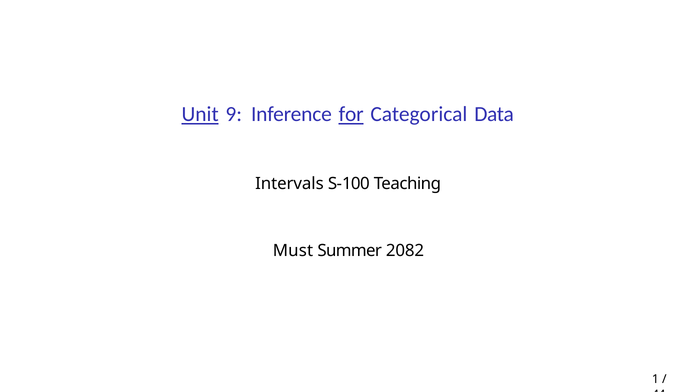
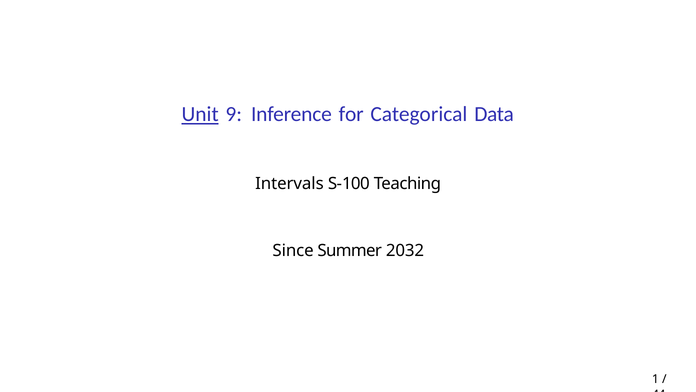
for underline: present -> none (351, 114)
Must: Must -> Since (293, 250)
2082: 2082 -> 2032 (405, 250)
